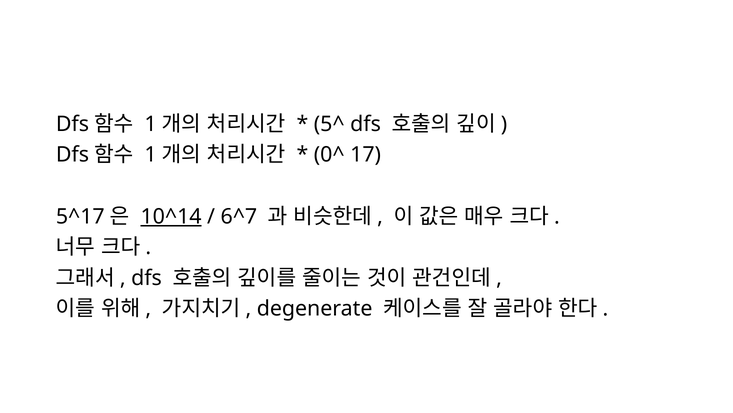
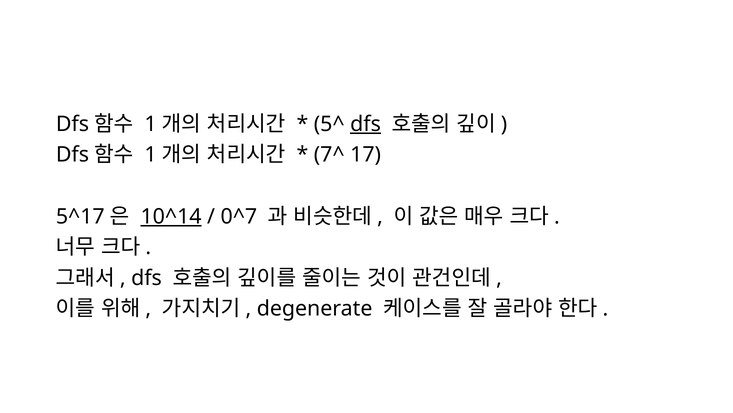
dfs underline: none -> present (366, 124)
0^: 0^ -> 7^ (329, 155)
6^7: 6^7 -> 0^7 (239, 216)
